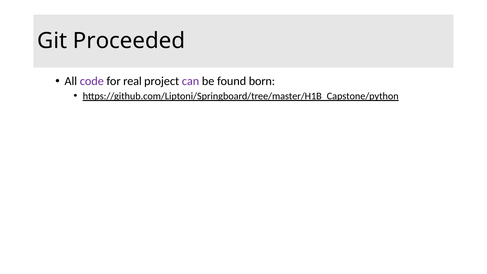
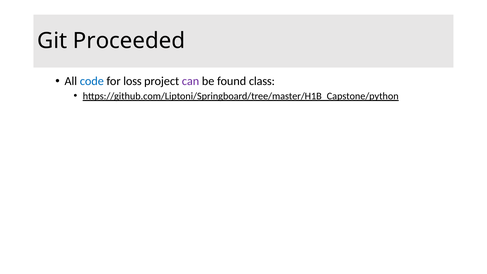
code colour: purple -> blue (92, 81)
real: real -> loss (132, 81)
born: born -> class (262, 81)
